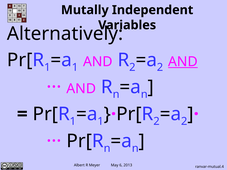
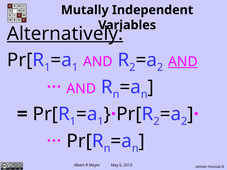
Alternatively underline: none -> present (65, 34)
